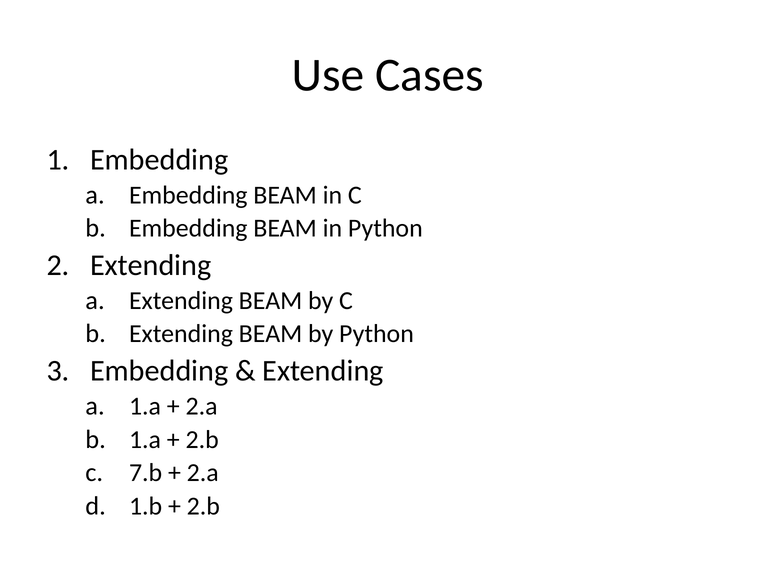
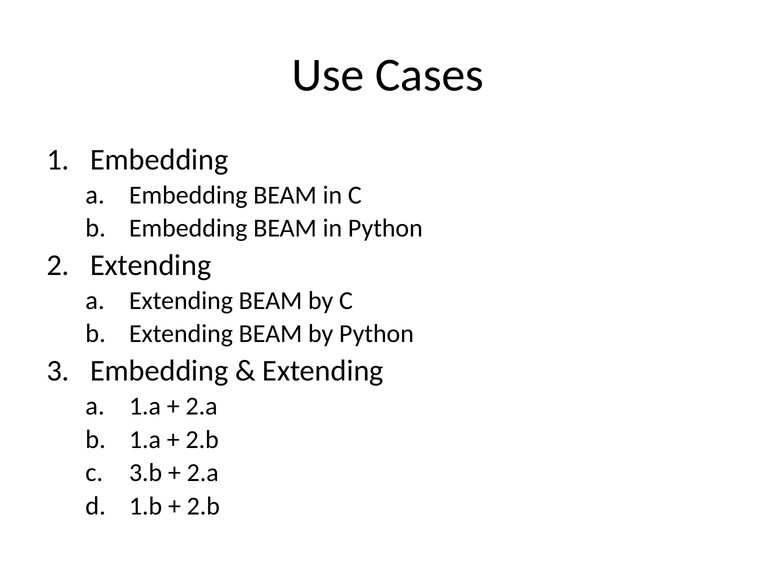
7.b: 7.b -> 3.b (146, 473)
